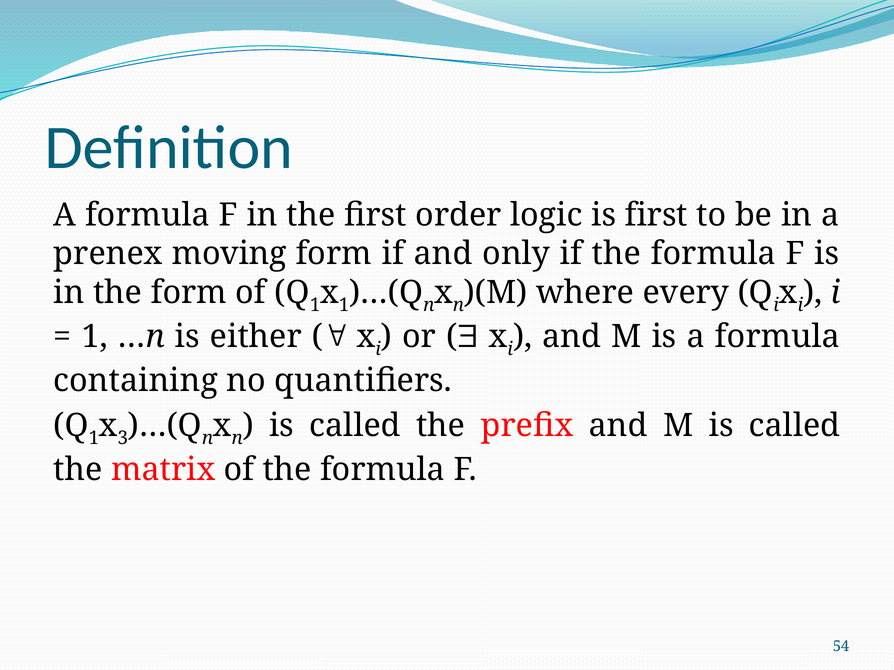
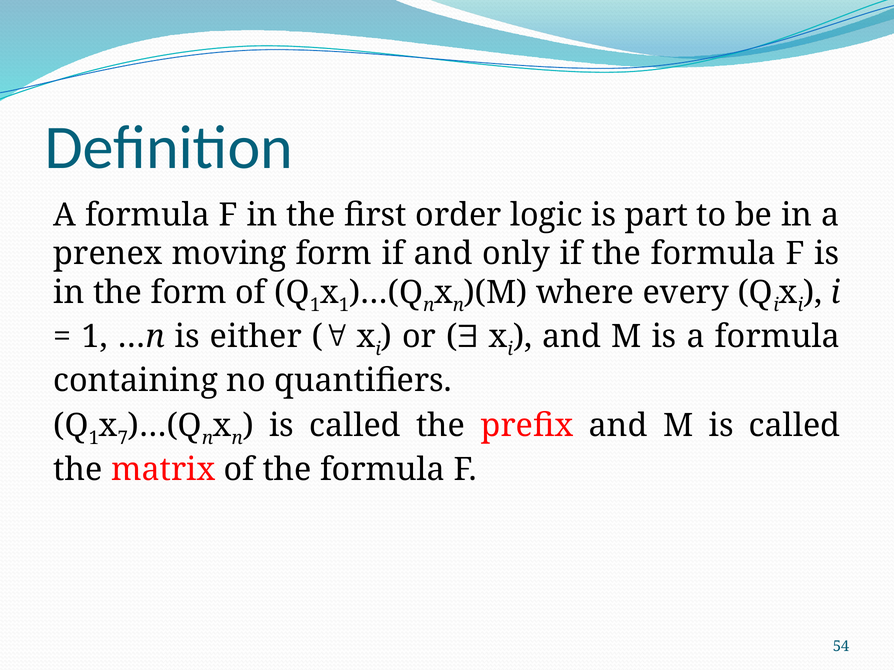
is first: first -> part (656, 215)
3: 3 -> 7 (123, 439)
